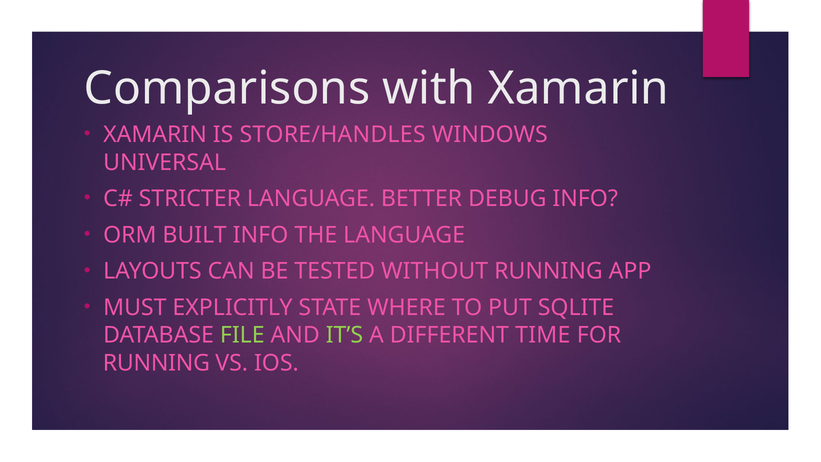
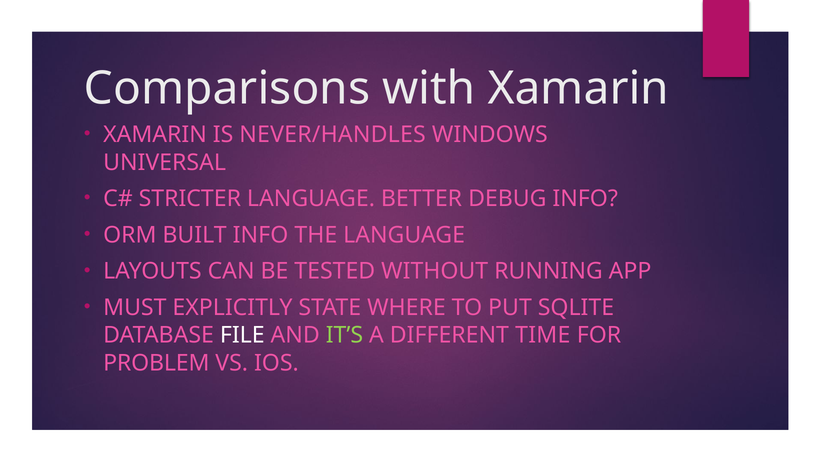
STORE/HANDLES: STORE/HANDLES -> NEVER/HANDLES (333, 135)
FILE colour: light green -> white (242, 335)
RUNNING: RUNNING -> PROBLEM (156, 363)
